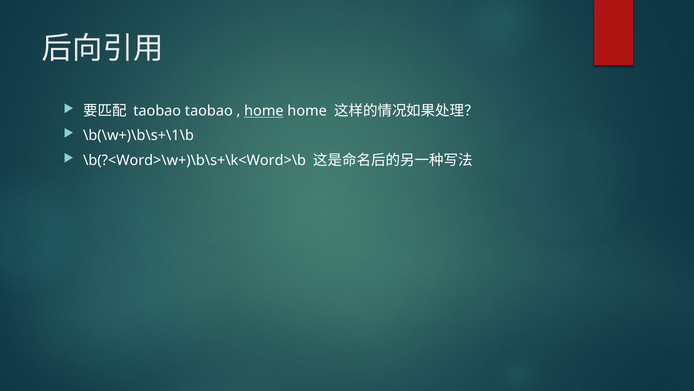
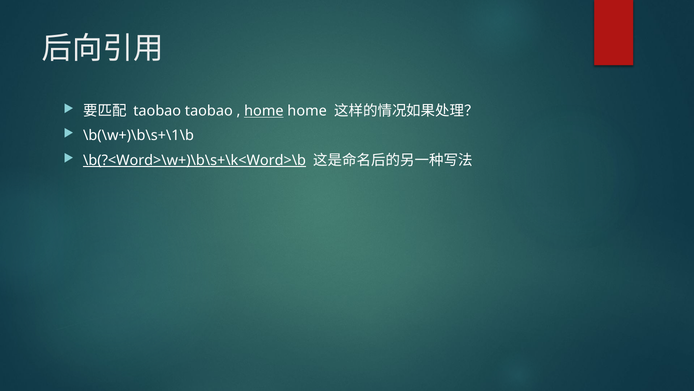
\b(?<Word>\w+)\b\s+\k<Word>\b underline: none -> present (195, 160)
